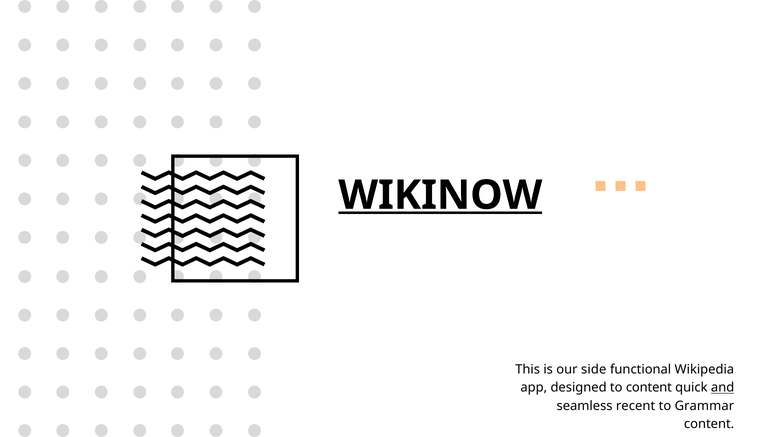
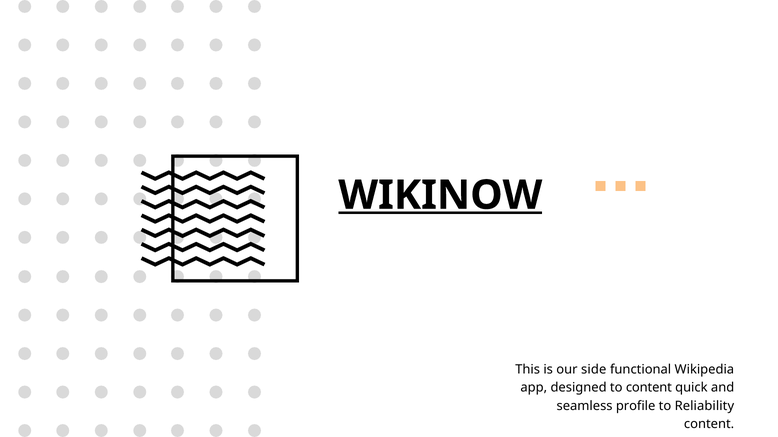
and underline: present -> none (723, 388)
recent: recent -> profile (636, 406)
Grammar: Grammar -> Reliability (704, 406)
